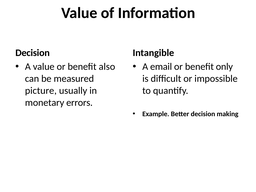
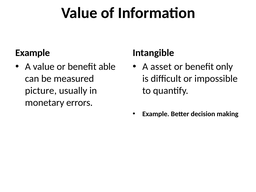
Decision: Decision -> Example (33, 53)
also: also -> able (107, 67)
email: email -> asset (161, 67)
